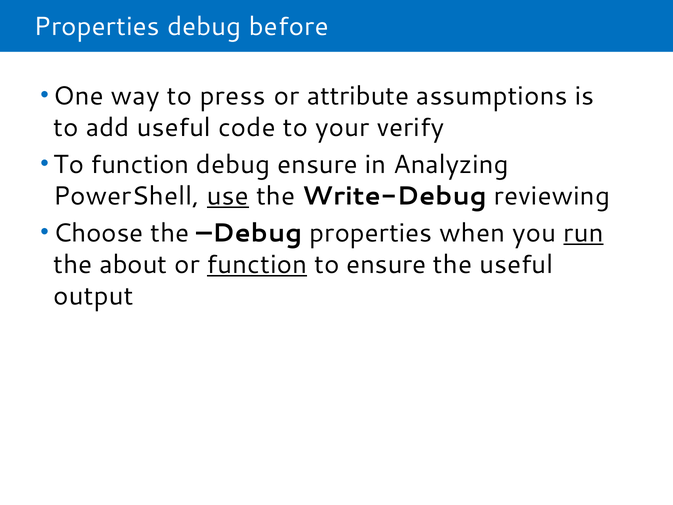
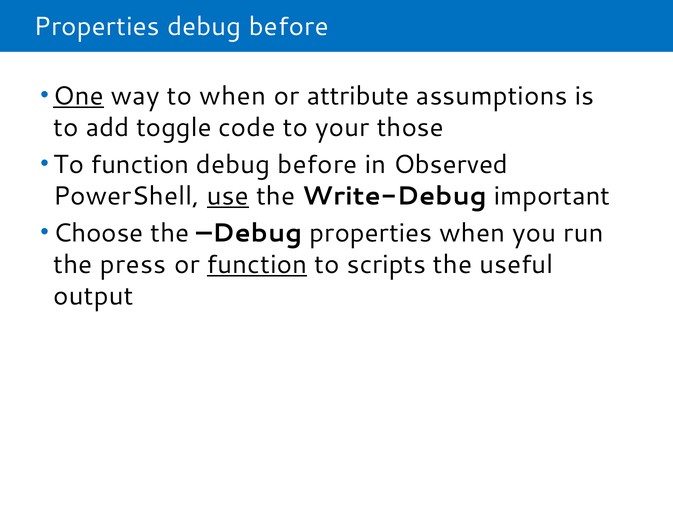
One underline: none -> present (79, 96)
to press: press -> when (233, 96)
add useful: useful -> toggle (174, 127)
verify: verify -> those (410, 127)
ensure: ensure -> before (317, 164)
Analyzing: Analyzing -> Observed (451, 164)
reviewing: reviewing -> important (552, 196)
run underline: present -> none (584, 233)
about: about -> press (133, 264)
to ensure: ensure -> scripts (386, 264)
